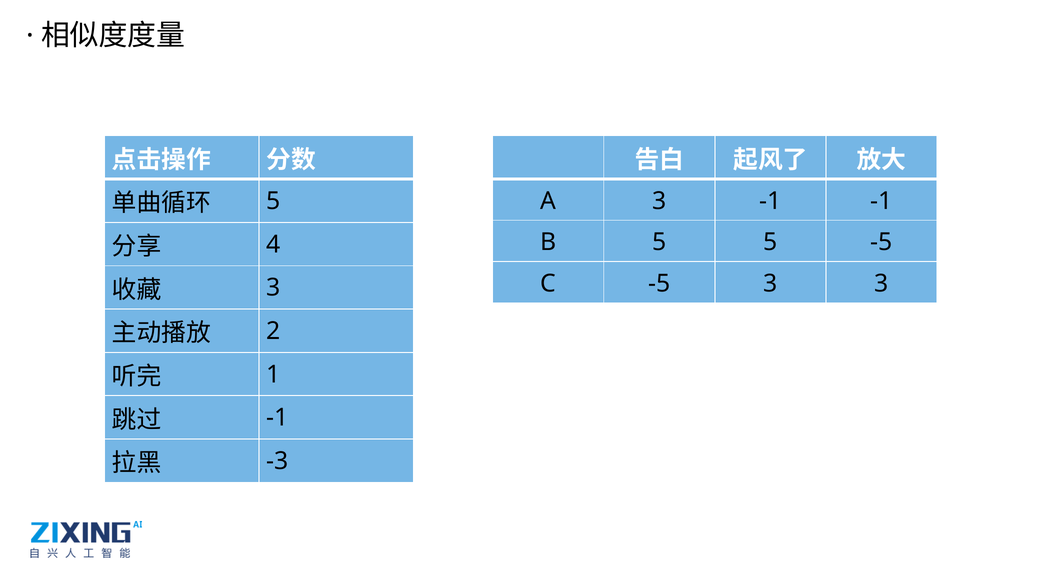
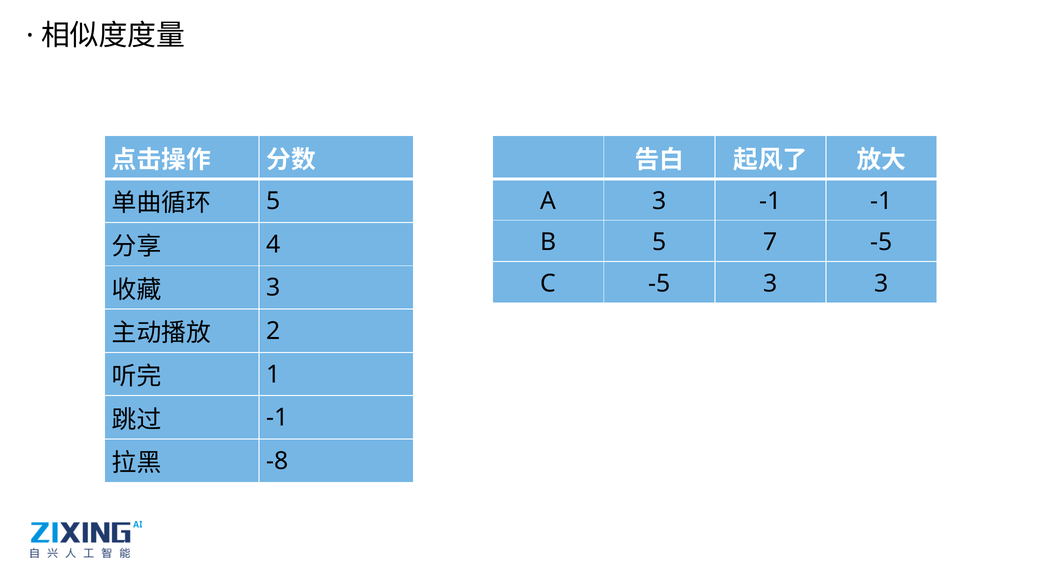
5 5: 5 -> 7 (770, 242)
-3: -3 -> -8 (277, 461)
